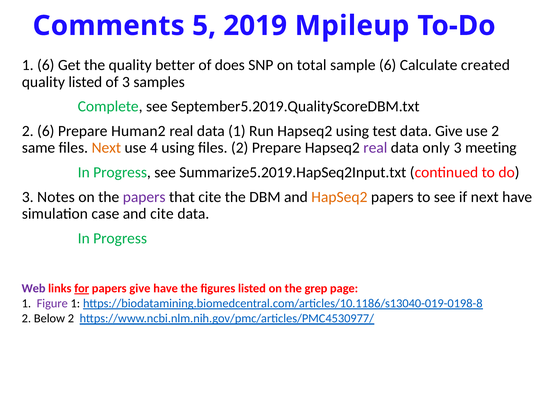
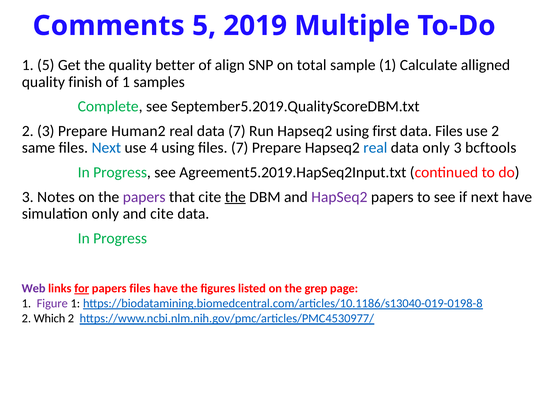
Mpileup: Mpileup -> Multiple (352, 26)
1 6: 6 -> 5 (46, 65)
does: does -> align (230, 65)
sample 6: 6 -> 1 (388, 65)
created: created -> alligned (486, 65)
quality listed: listed -> finish (85, 82)
of 3: 3 -> 1 (126, 82)
2 6: 6 -> 3 (46, 131)
data 1: 1 -> 7 (237, 131)
test: test -> first (385, 131)
data Give: Give -> Files (449, 131)
Next colour: orange -> blue (106, 148)
files 2: 2 -> 7 (240, 148)
real colour: purple -> blue (375, 148)
meeting: meeting -> bcftools (491, 148)
Summarize5.2019.HapSeq2Input.txt: Summarize5.2019.HapSeq2Input.txt -> Agreement5.2019.HapSeq2Input.txt (293, 172)
the underline: none -> present (235, 197)
HapSeq2 colour: orange -> purple (339, 197)
simulation case: case -> only (105, 213)
papers give: give -> files (140, 288)
Below: Below -> Which (49, 318)
